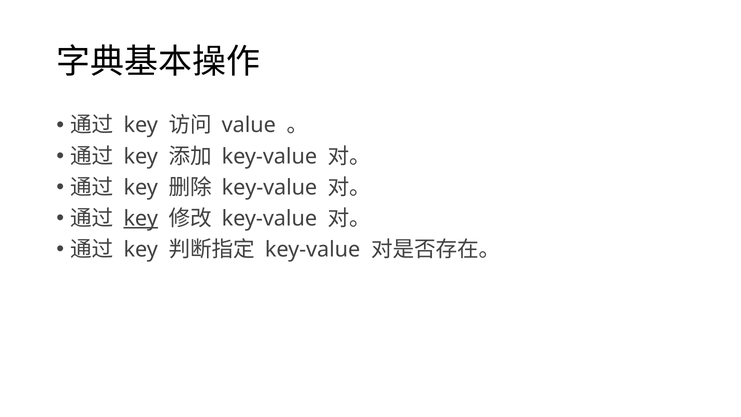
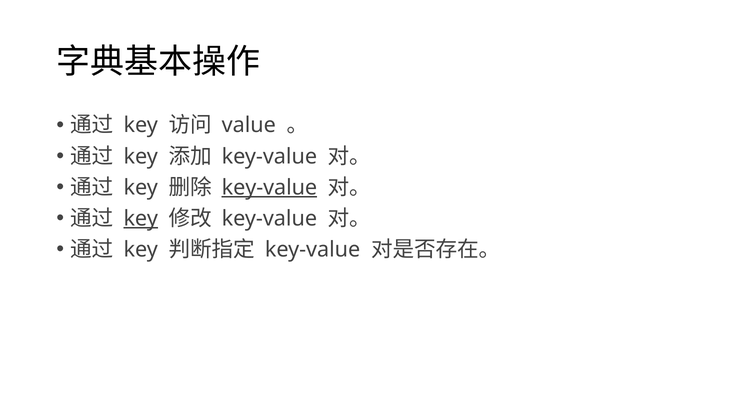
key-value underline: none -> present (269, 187)
